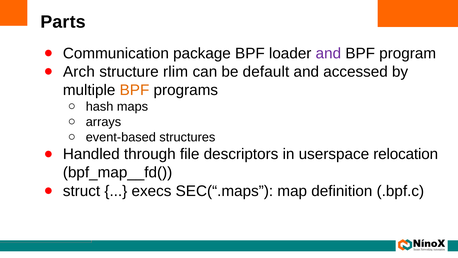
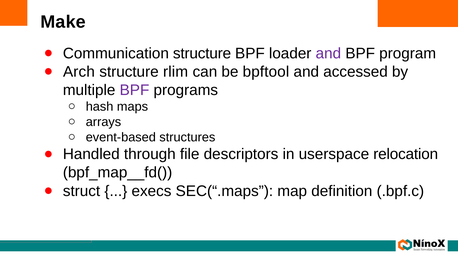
Parts: Parts -> Make (63, 22)
Communication package: package -> structure (202, 53)
default: default -> bpftool (266, 72)
BPF colour: orange -> purple (134, 90)
